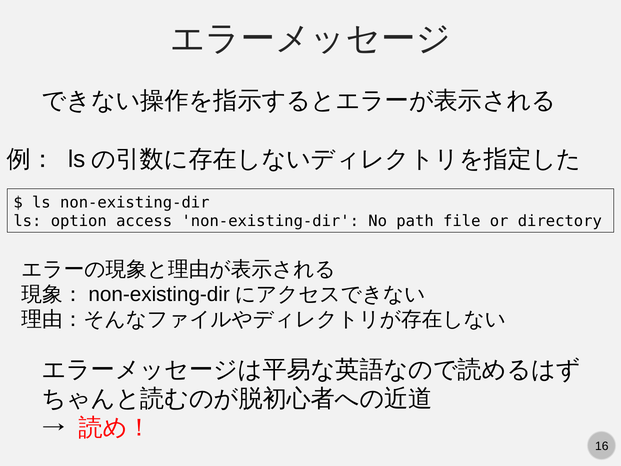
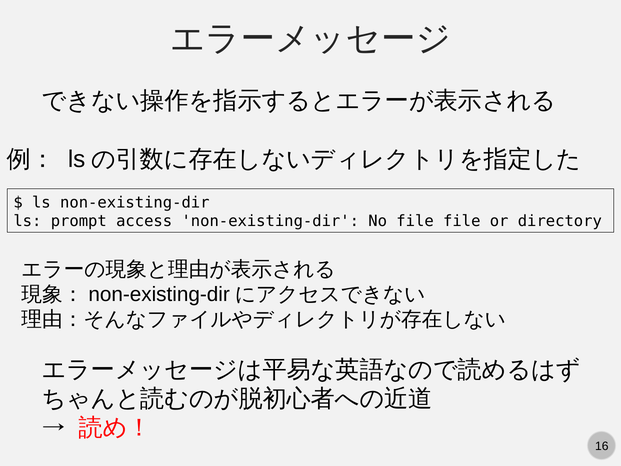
option: option -> prompt (79, 221)
No path: path -> file (415, 221)
